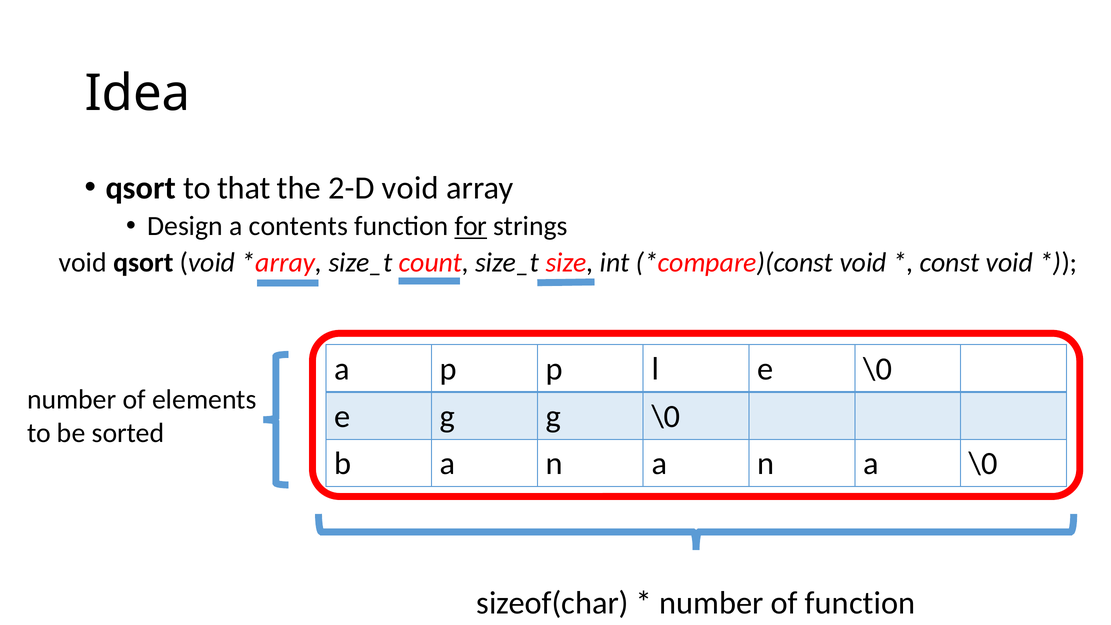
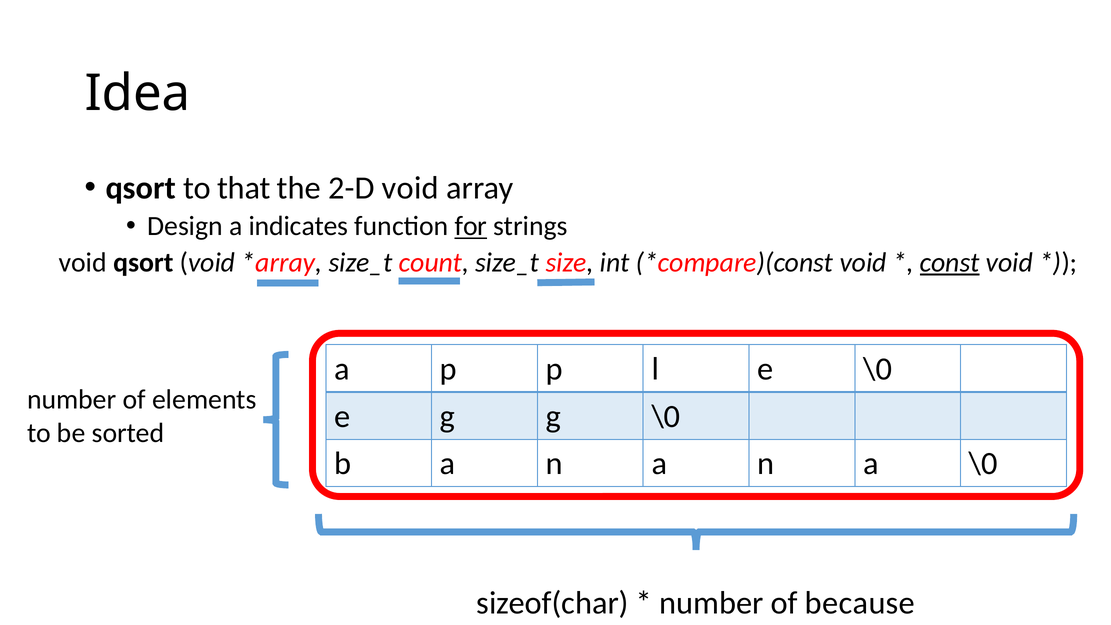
contents: contents -> indicates (299, 226)
const underline: none -> present (950, 263)
of function: function -> because (860, 603)
